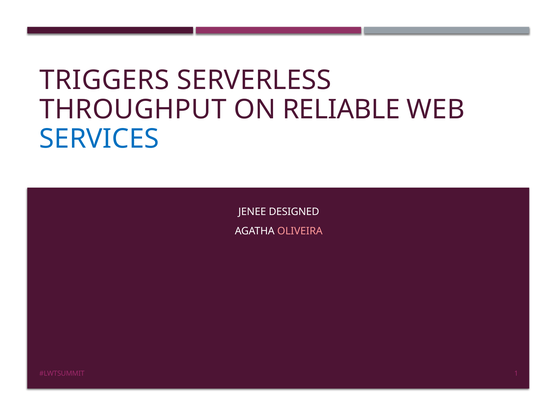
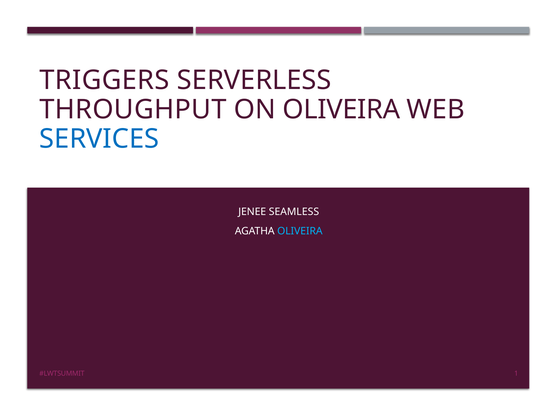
ON RELIABLE: RELIABLE -> OLIVEIRA (341, 110)
DESIGNED: DESIGNED -> SEAMLESS (294, 212)
OLIVEIRA colour: pink -> light blue (300, 232)
